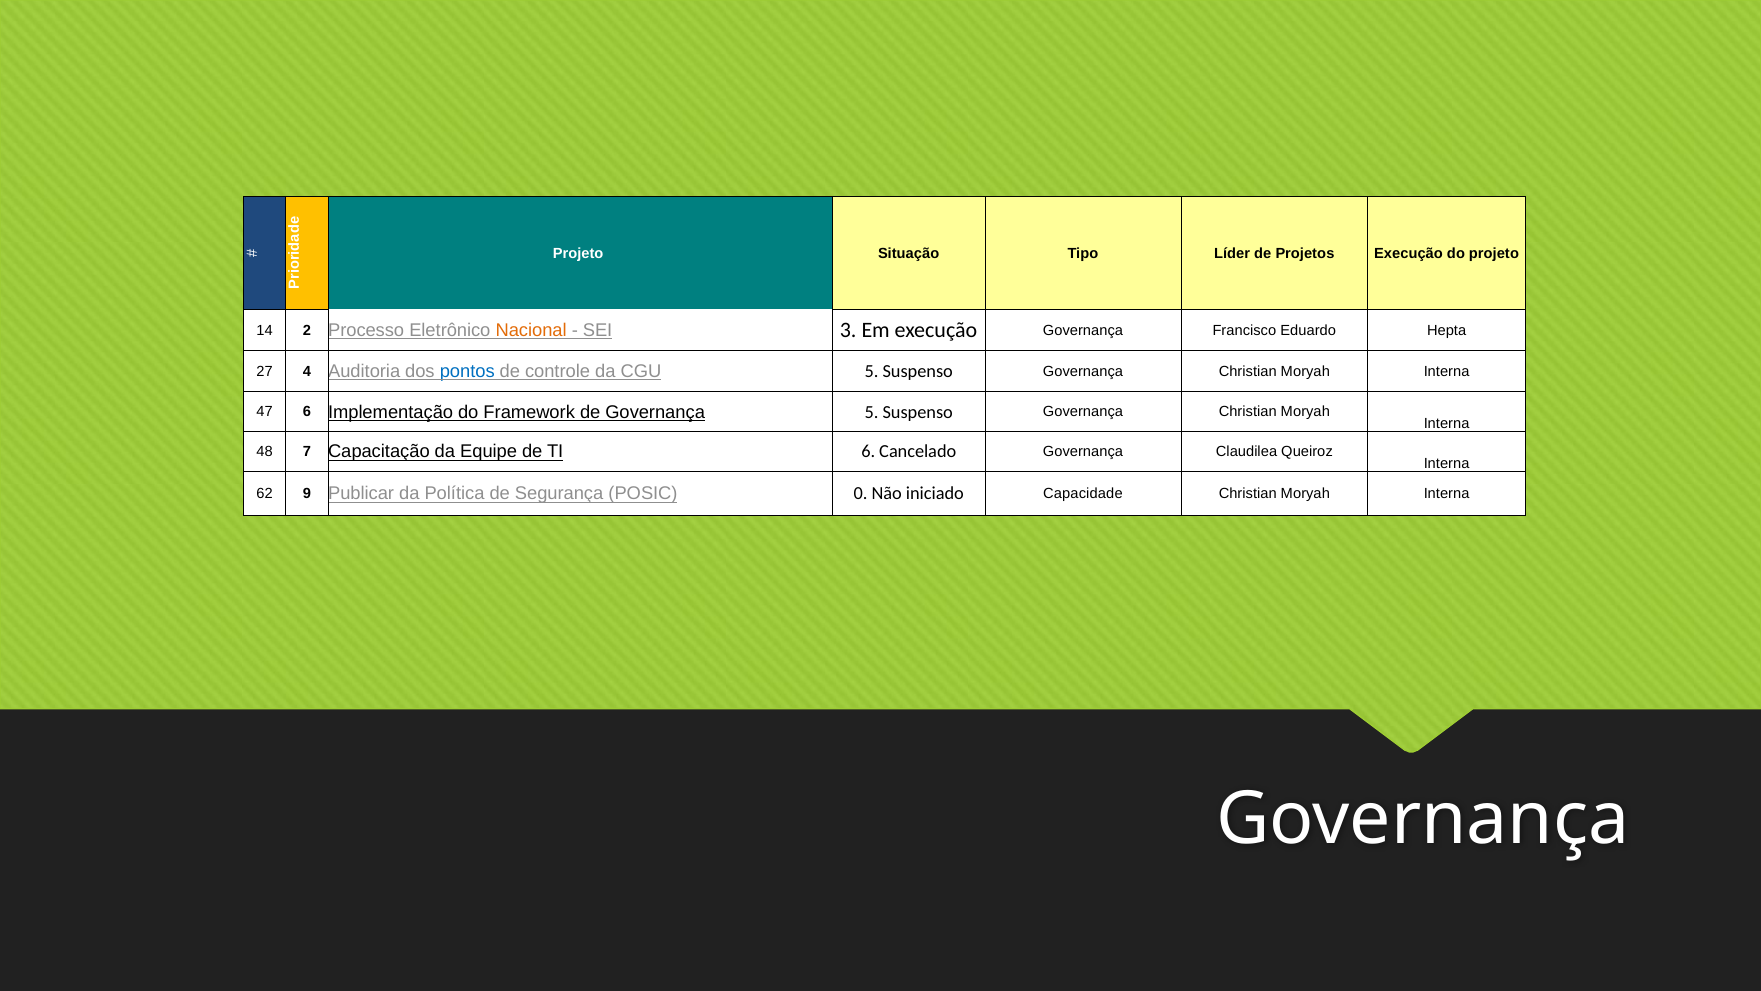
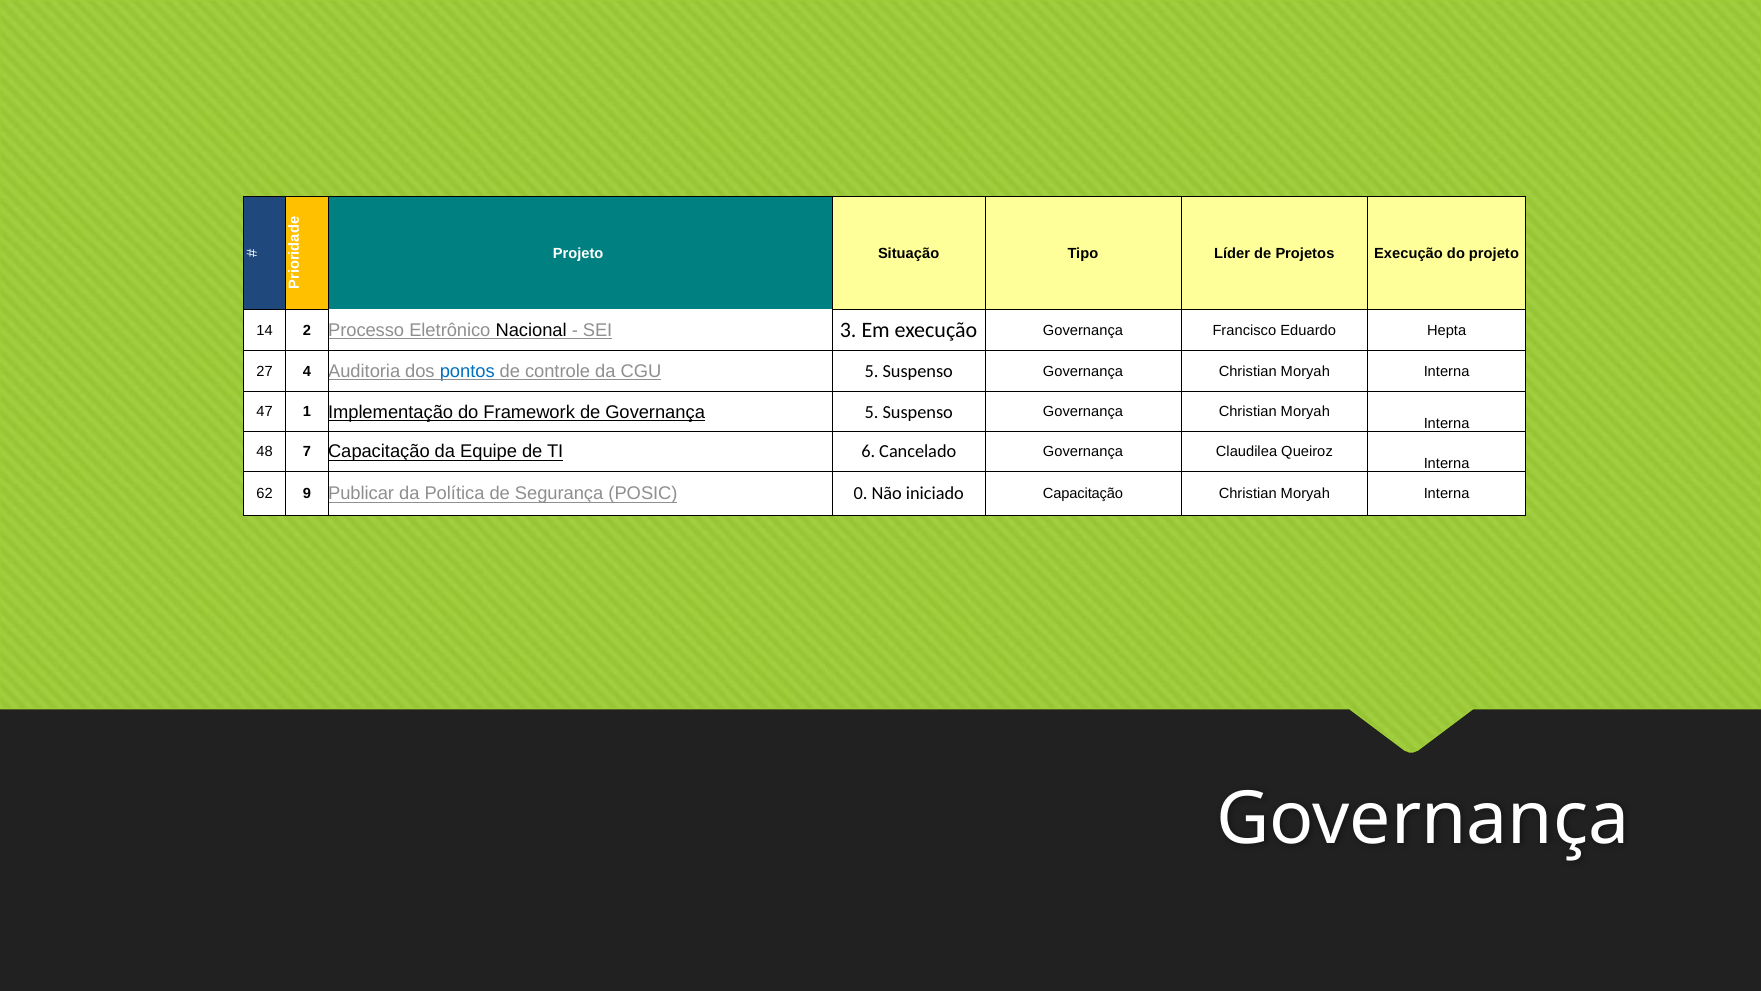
Nacional colour: orange -> black (531, 330)
47 6: 6 -> 1 (307, 412)
iniciado Capacidade: Capacidade -> Capacitação (1083, 494)
